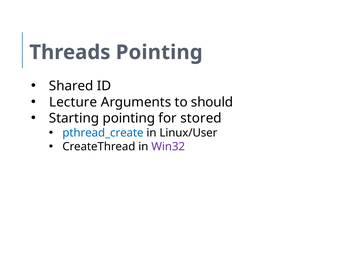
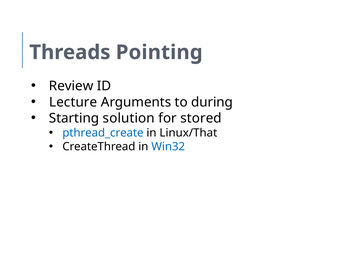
Shared: Shared -> Review (71, 86)
should: should -> during (212, 102)
Starting pointing: pointing -> solution (129, 118)
Linux/User: Linux/User -> Linux/That (188, 133)
Win32 colour: purple -> blue (168, 147)
